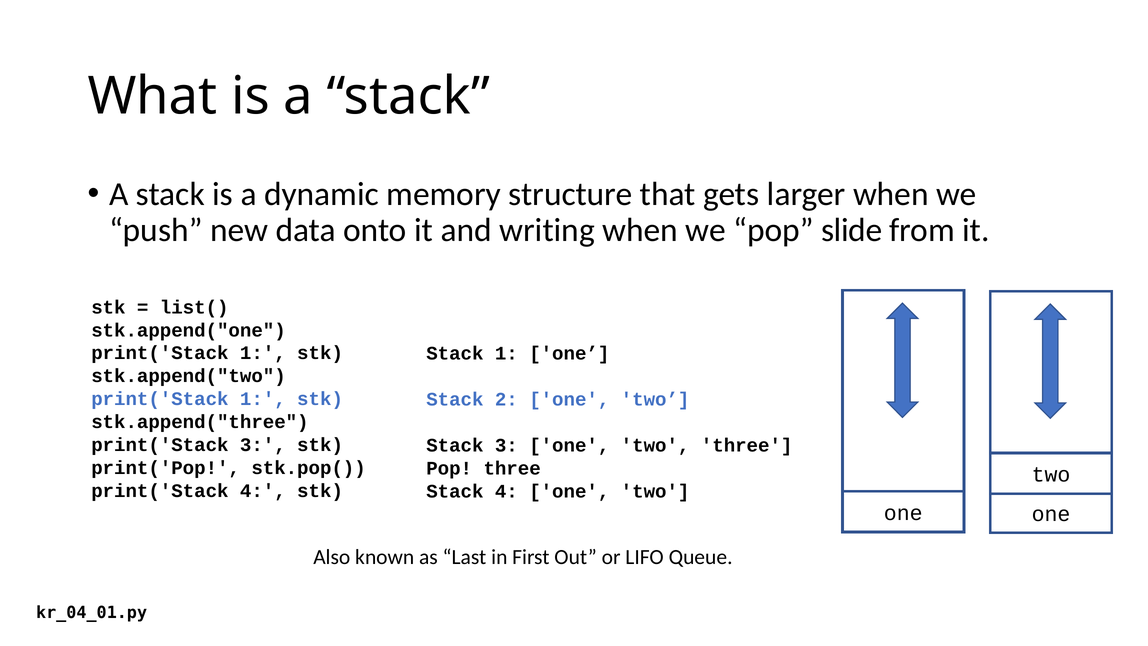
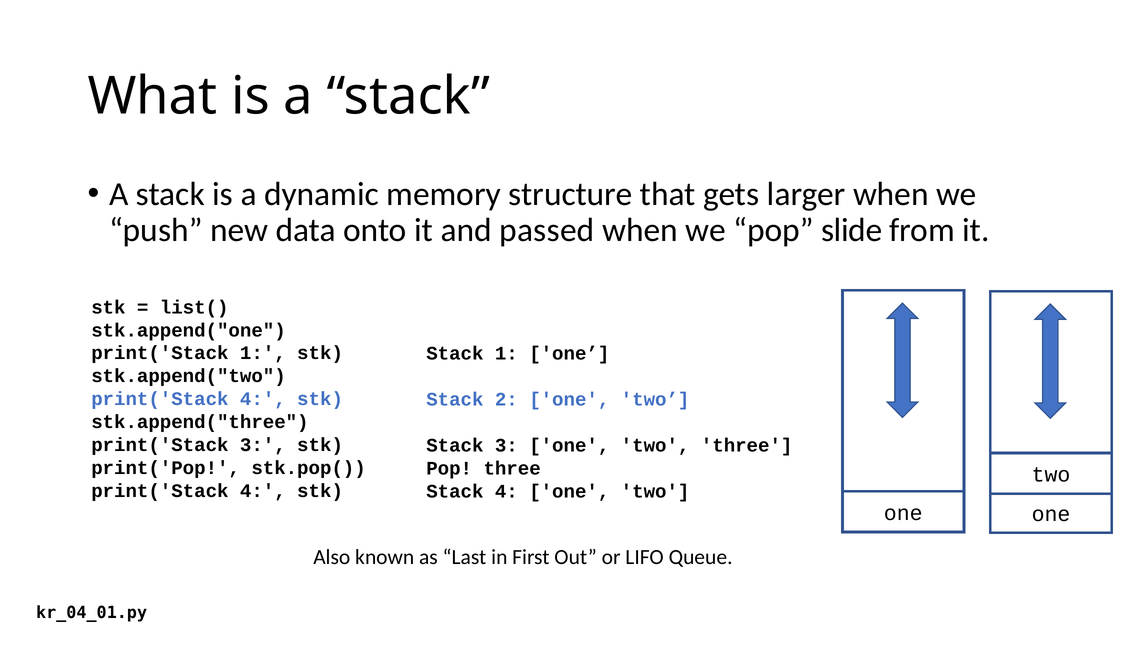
writing: writing -> passed (547, 230)
1: 1 -> 4 (263, 399)
